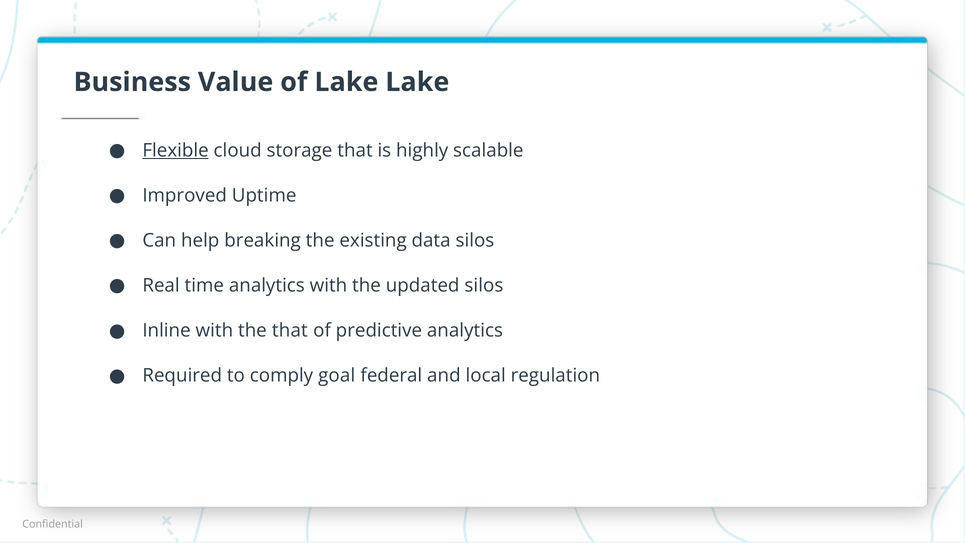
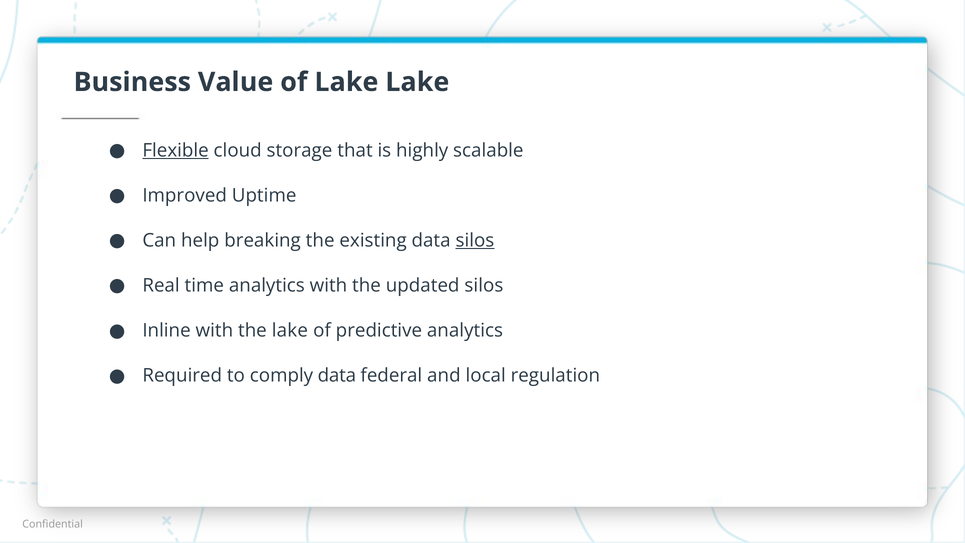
silos underline: none -> present (475, 240)
the that: that -> lake (290, 330)
comply goal: goal -> data (337, 376)
